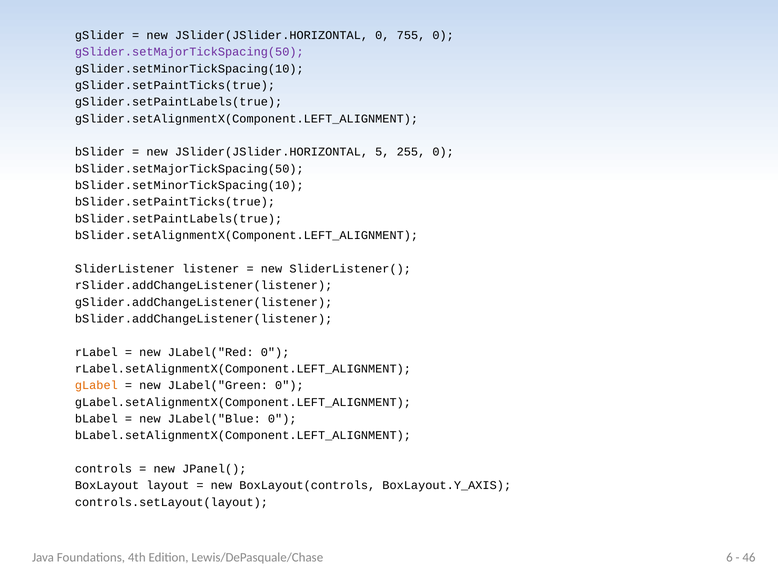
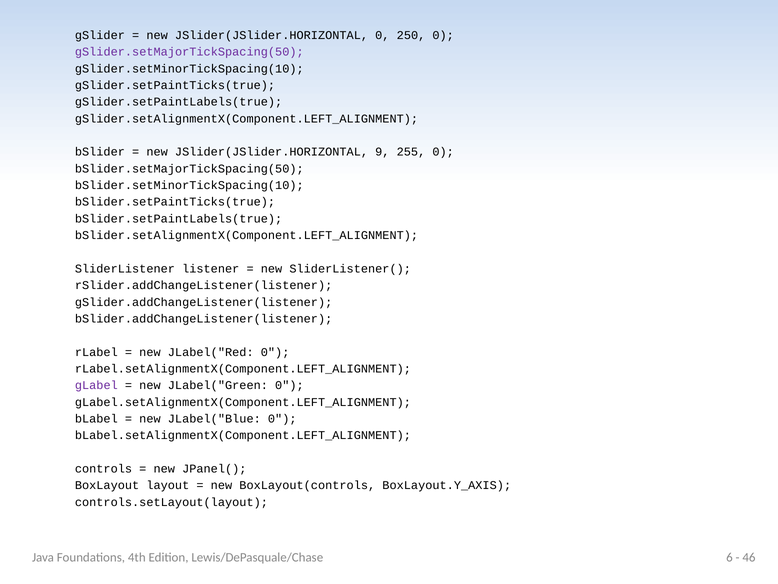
755: 755 -> 250 (411, 35)
5: 5 -> 9 (382, 152)
gLabel colour: orange -> purple (96, 385)
